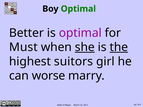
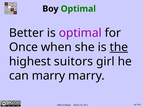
Must: Must -> Once (23, 47)
she underline: present -> none (85, 47)
can worse: worse -> marry (49, 76)
